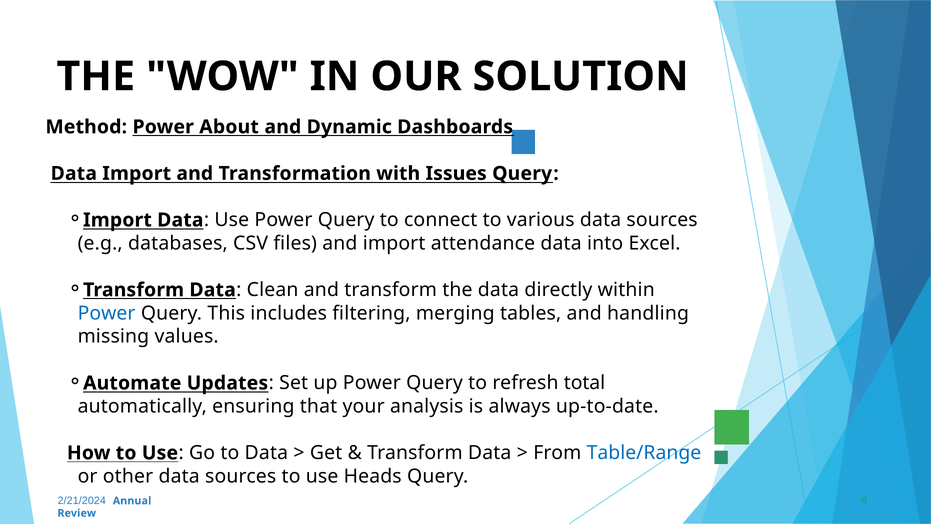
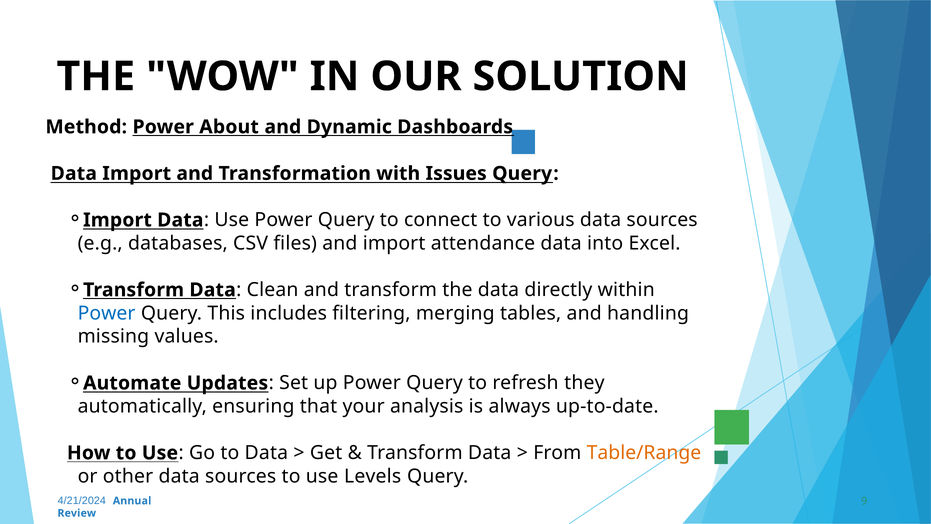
total: total -> they (584, 383)
Table/Range colour: blue -> orange (644, 453)
Heads: Heads -> Levels (373, 476)
2/21/2024: 2/21/2024 -> 4/21/2024 (82, 501)
